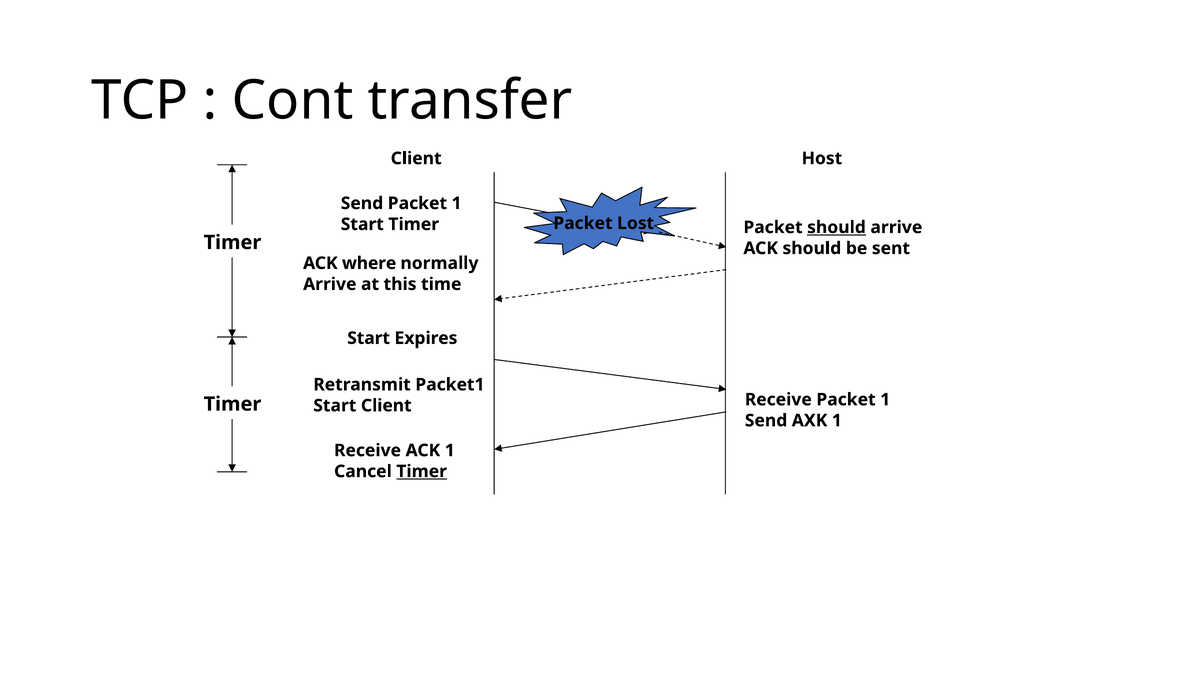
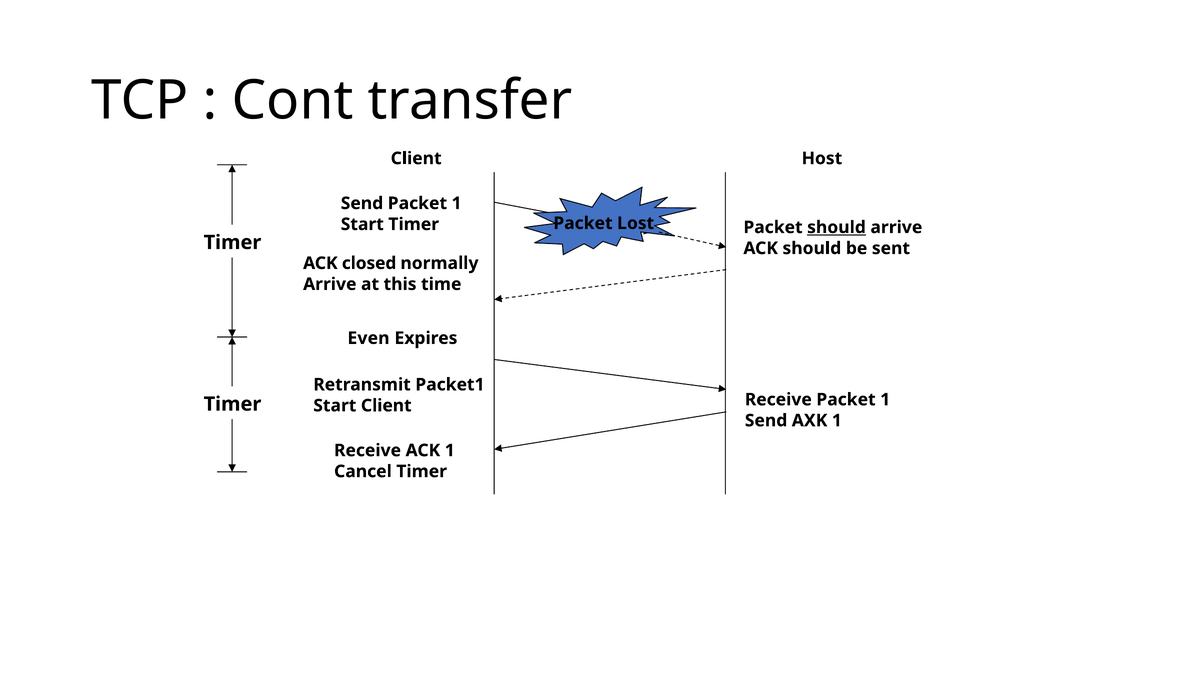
where: where -> closed (369, 263)
Start: Start -> Even (369, 338)
Timer underline: present -> none (422, 471)
